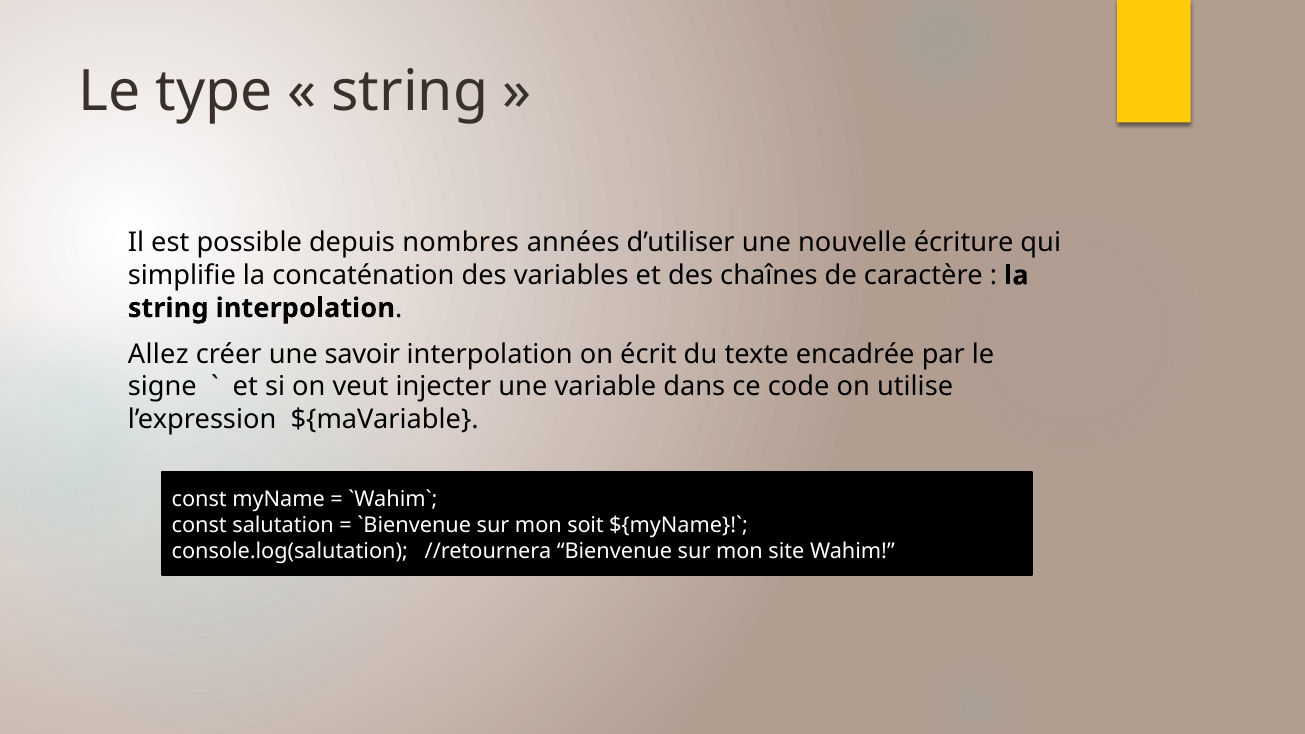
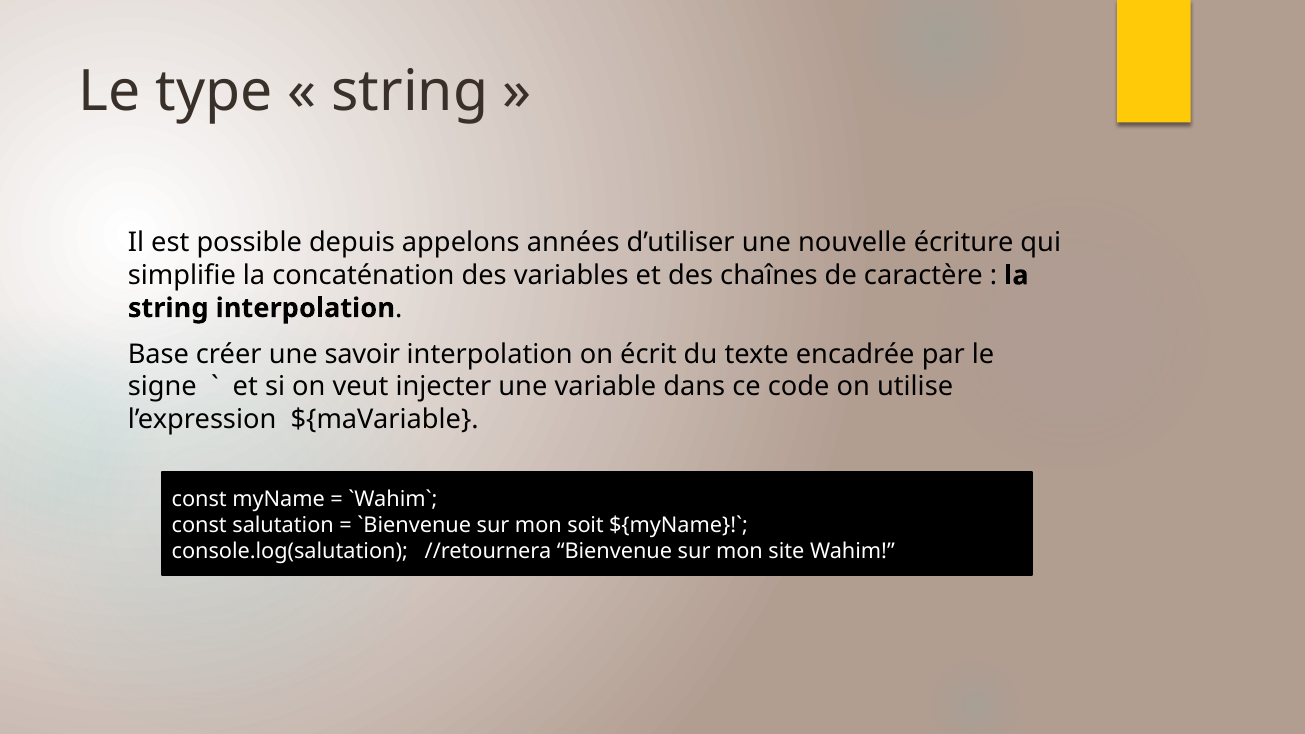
nombres: nombres -> appelons (461, 243)
Allez: Allez -> Base (158, 354)
